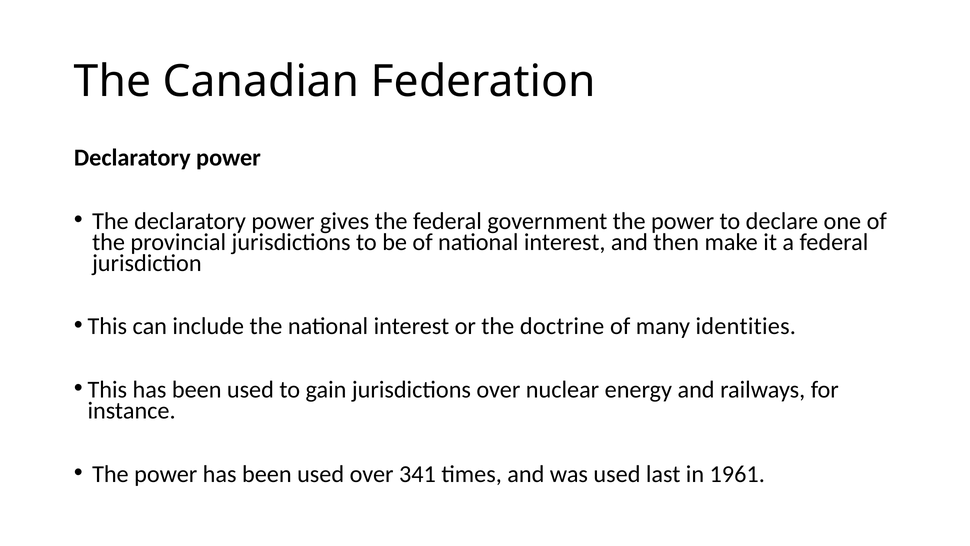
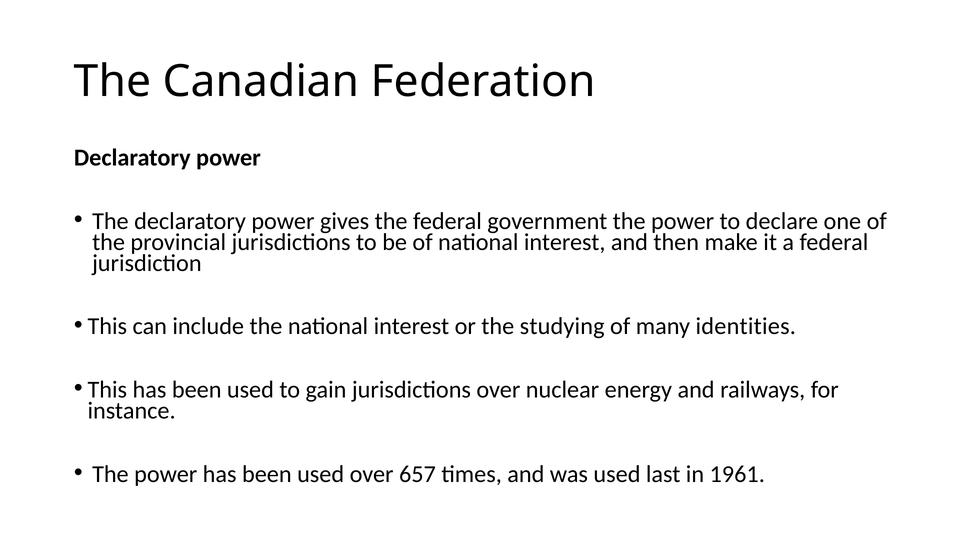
doctrine: doctrine -> studying (562, 326)
341: 341 -> 657 (417, 474)
